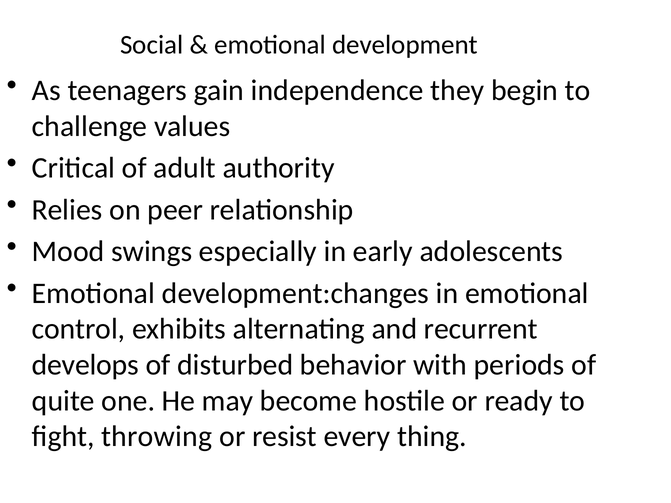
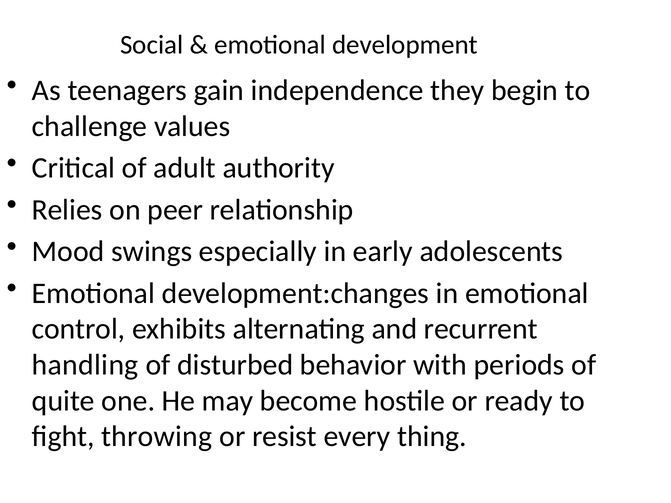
develops: develops -> handling (85, 365)
